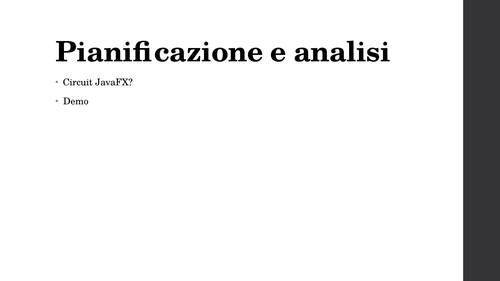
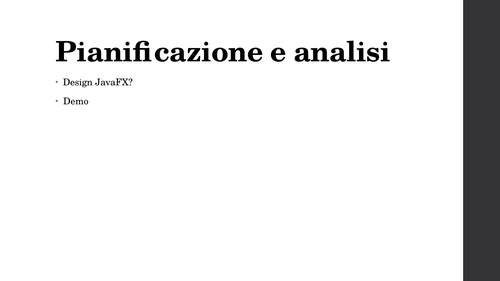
Circuit: Circuit -> Design (78, 82)
